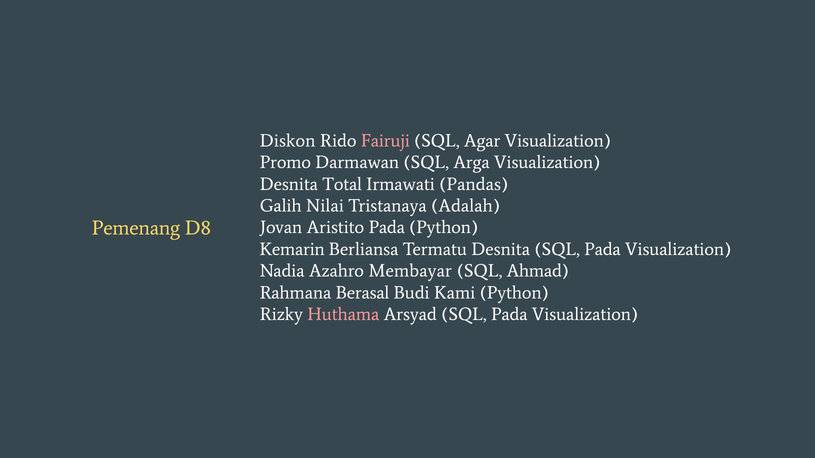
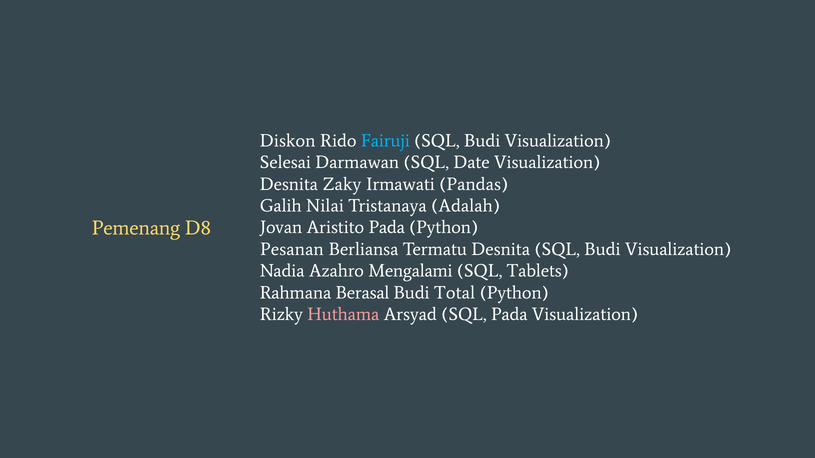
Fairuji colour: pink -> light blue (385, 141)
Agar: Agar -> Budi (482, 141)
Promo: Promo -> Selesai (285, 163)
Arga: Arga -> Date (472, 163)
Total: Total -> Zaky (342, 184)
Kemarin: Kemarin -> Pesanan (292, 249)
Pada: Pada -> Budi (602, 249)
Membayar: Membayar -> Mengalami (410, 271)
Ahmad: Ahmad -> Tablets (538, 271)
Kami: Kami -> Total (455, 293)
